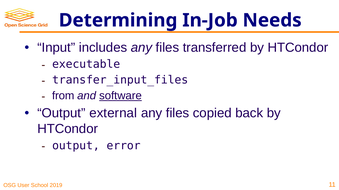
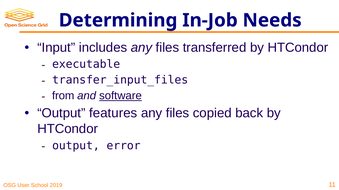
external: external -> features (113, 114)
